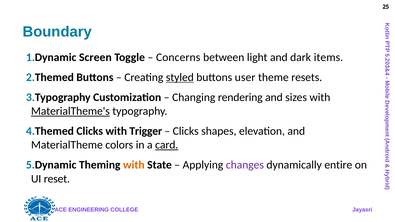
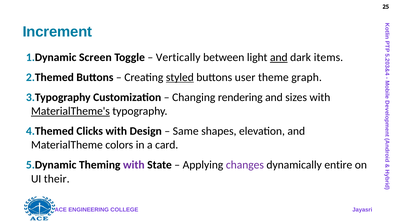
Boundary: Boundary -> Increment (57, 32)
Concerns: Concerns -> Vertically (178, 57)
and underline: none -> present (279, 57)
resets: resets -> graph (307, 77)
Trigger: Trigger -> Design (146, 131)
Clicks: Clicks -> Same (186, 131)
card underline: present -> none (167, 145)
with colour: orange -> purple (134, 165)
reset: reset -> their (57, 179)
